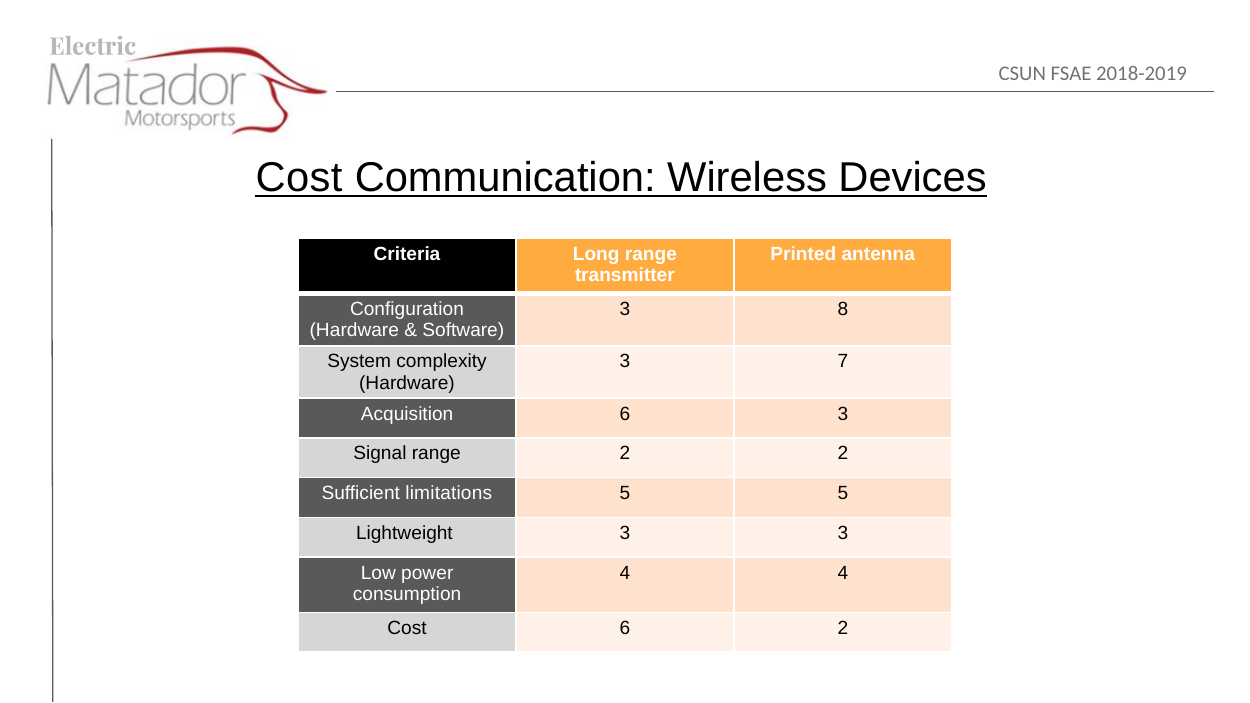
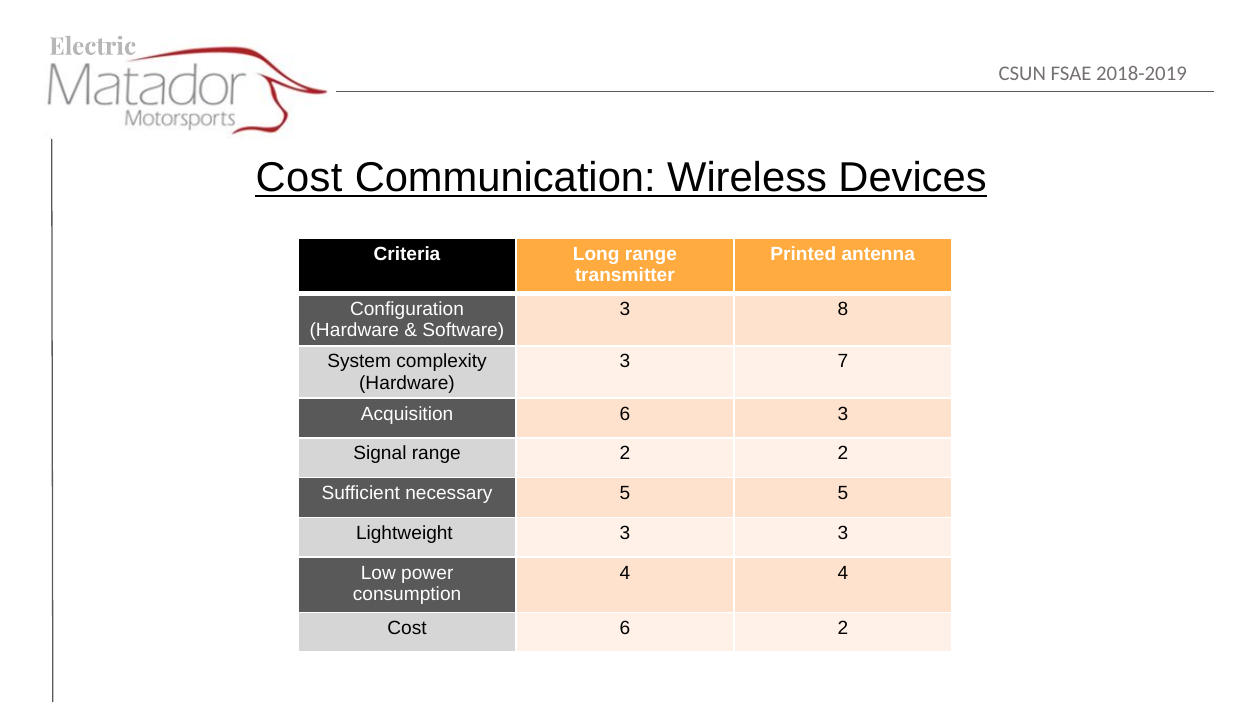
limitations: limitations -> necessary (449, 494)
